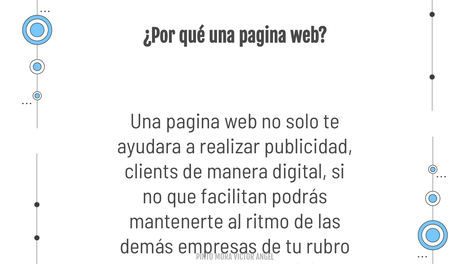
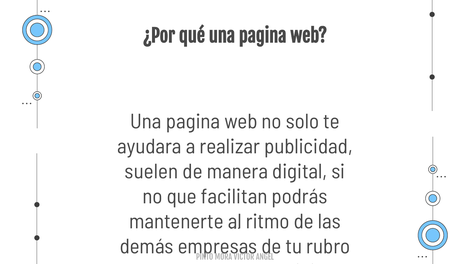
clients: clients -> suelen (151, 172)
